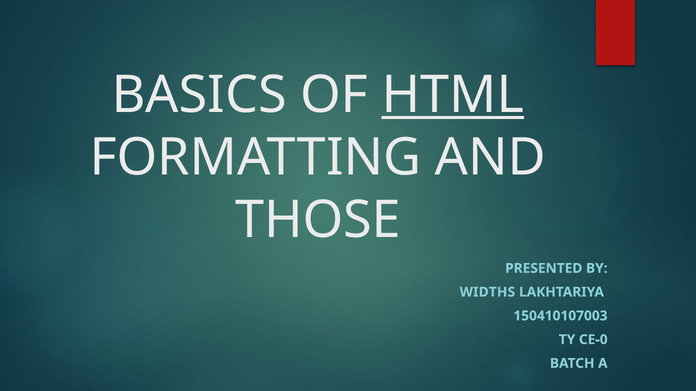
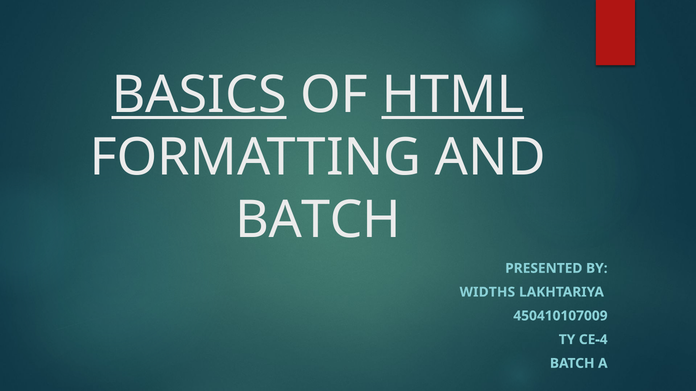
BASICS underline: none -> present (199, 95)
THOSE: THOSE -> BATCH (318, 220)
150410107003: 150410107003 -> 450410107009 (560, 316)
CE-0: CE-0 -> CE-4 (593, 340)
